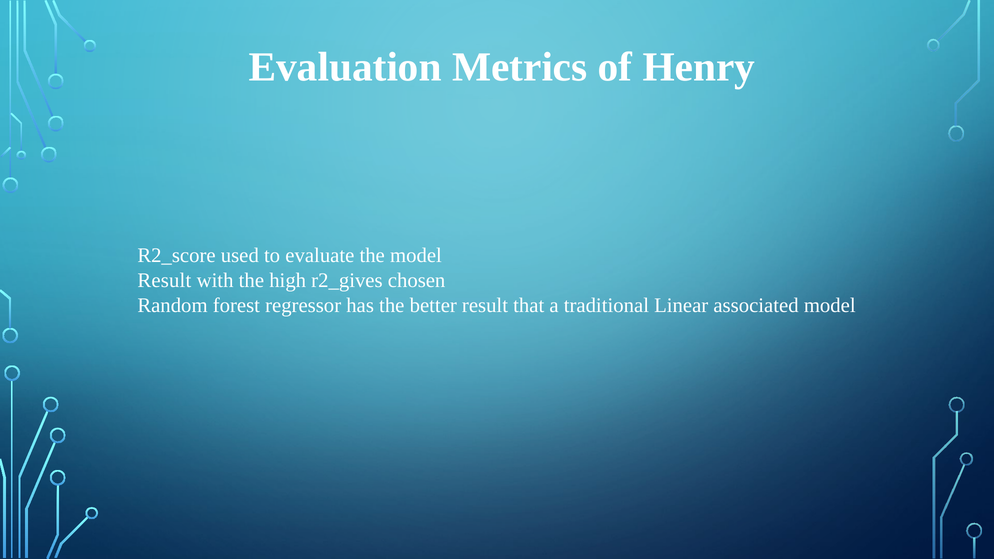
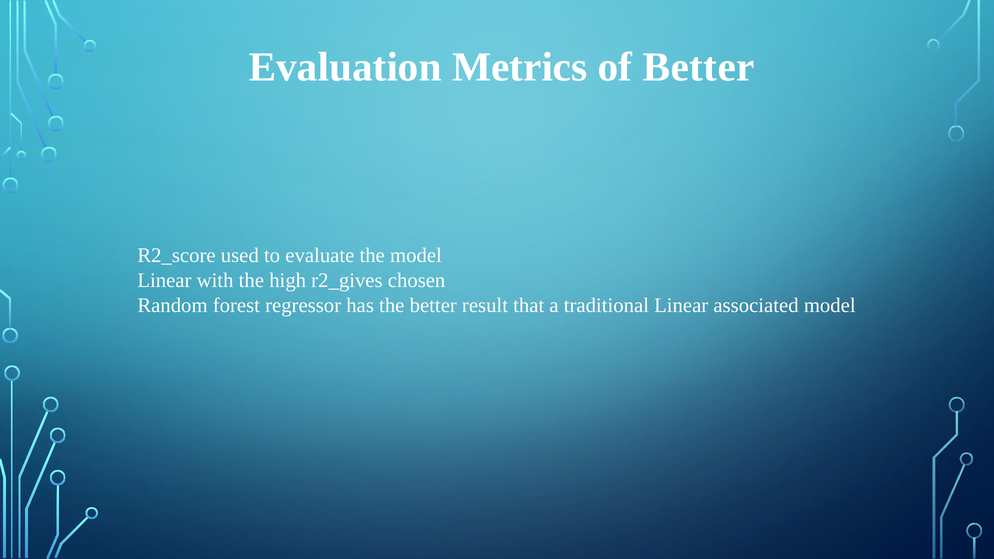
of Henry: Henry -> Better (699, 67)
Result: Result -> Linear (164, 281)
